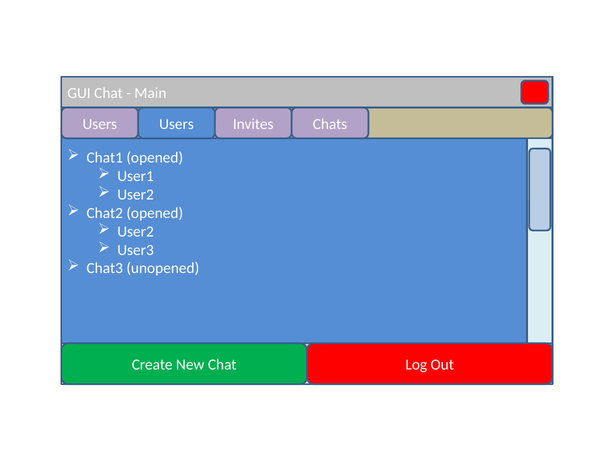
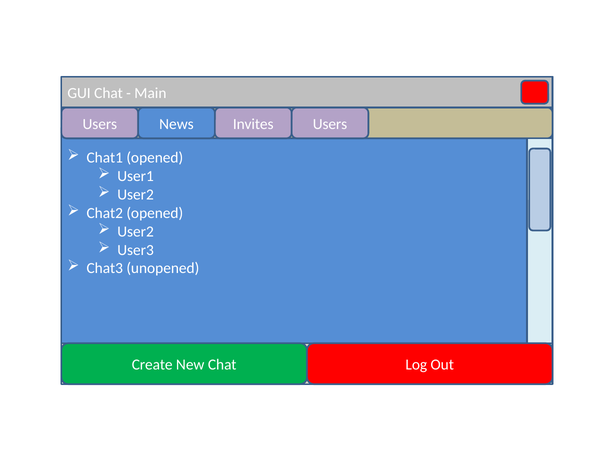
Users Users: Users -> News (176, 124)
Invites Chats: Chats -> Users (330, 124)
